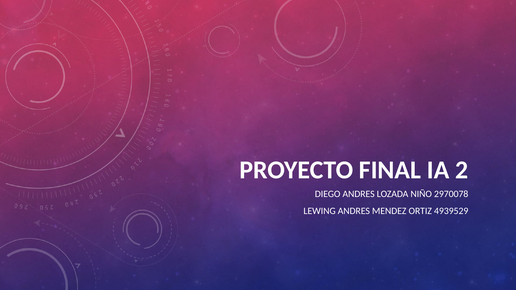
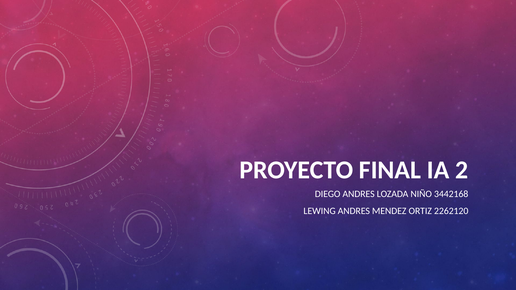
2970078: 2970078 -> 3442168 (451, 194)
4939529: 4939529 -> 2262120 (451, 211)
